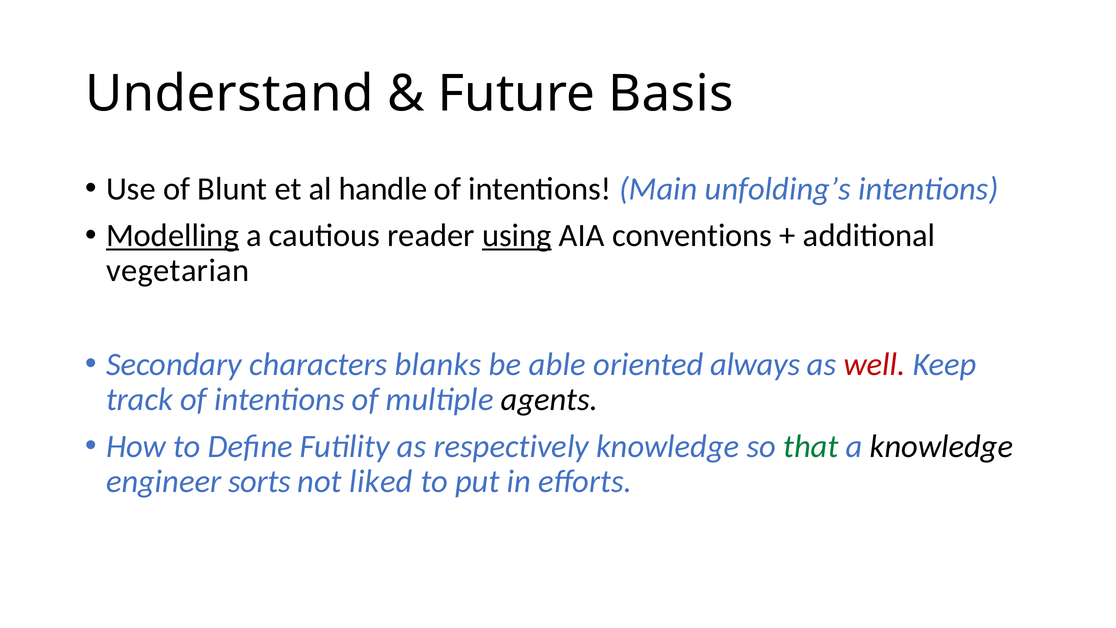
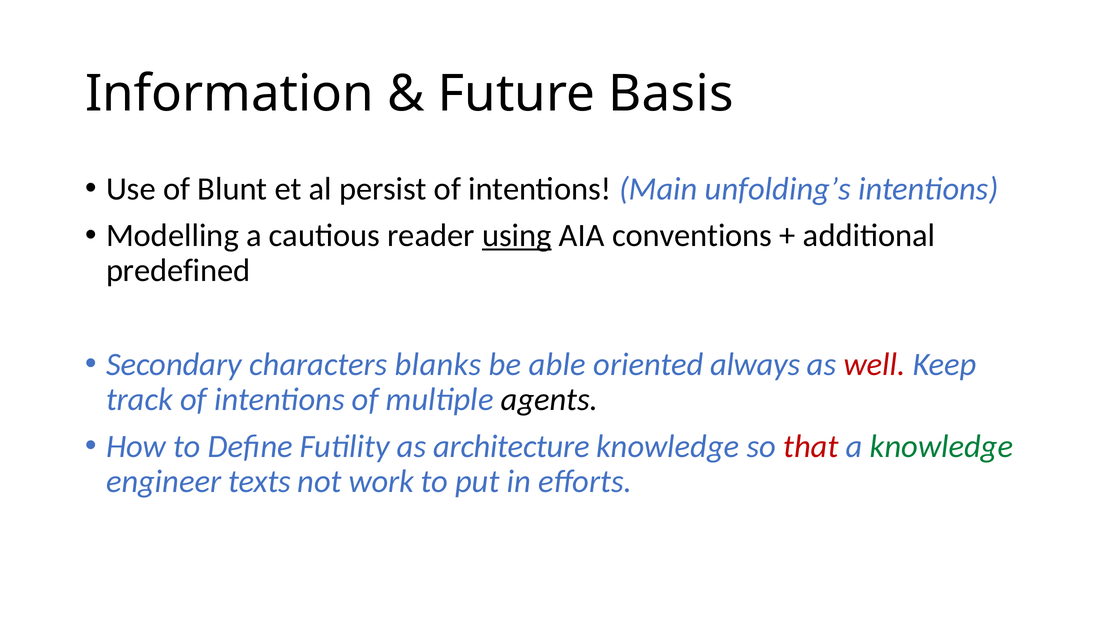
Understand: Understand -> Information (229, 94)
handle: handle -> persist (383, 189)
Modelling underline: present -> none (172, 235)
vegetarian: vegetarian -> predefined (178, 271)
respectively: respectively -> architecture (511, 446)
that colour: green -> red (811, 446)
knowledge colour: black -> green (941, 446)
sorts: sorts -> texts (259, 481)
liked: liked -> work (381, 481)
